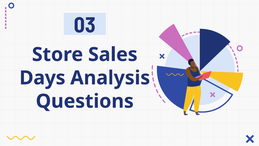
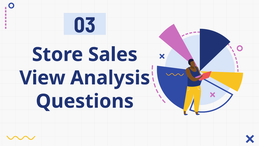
Days: Days -> View (42, 78)
